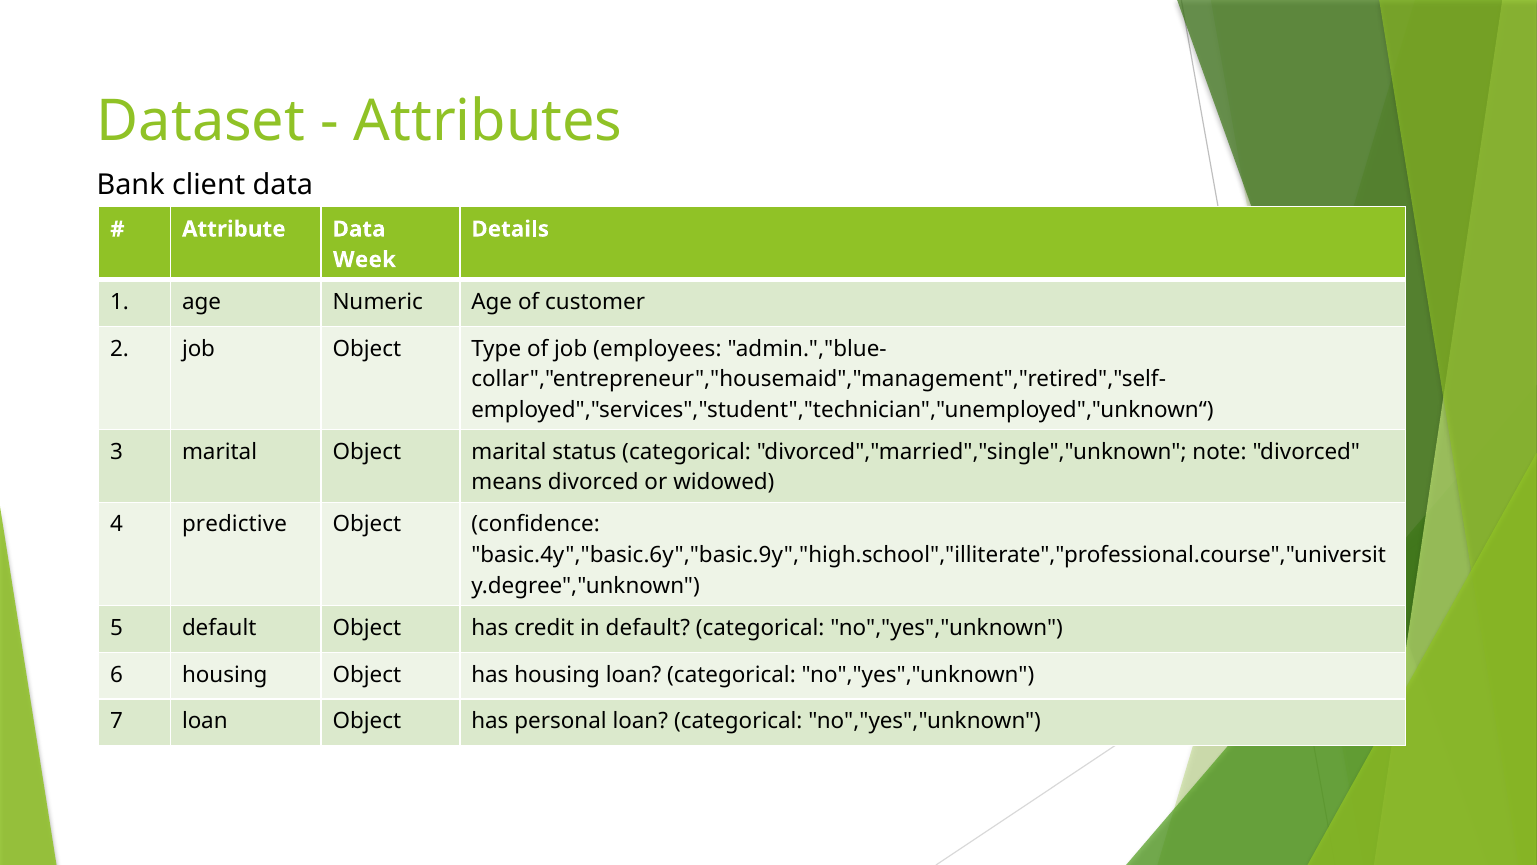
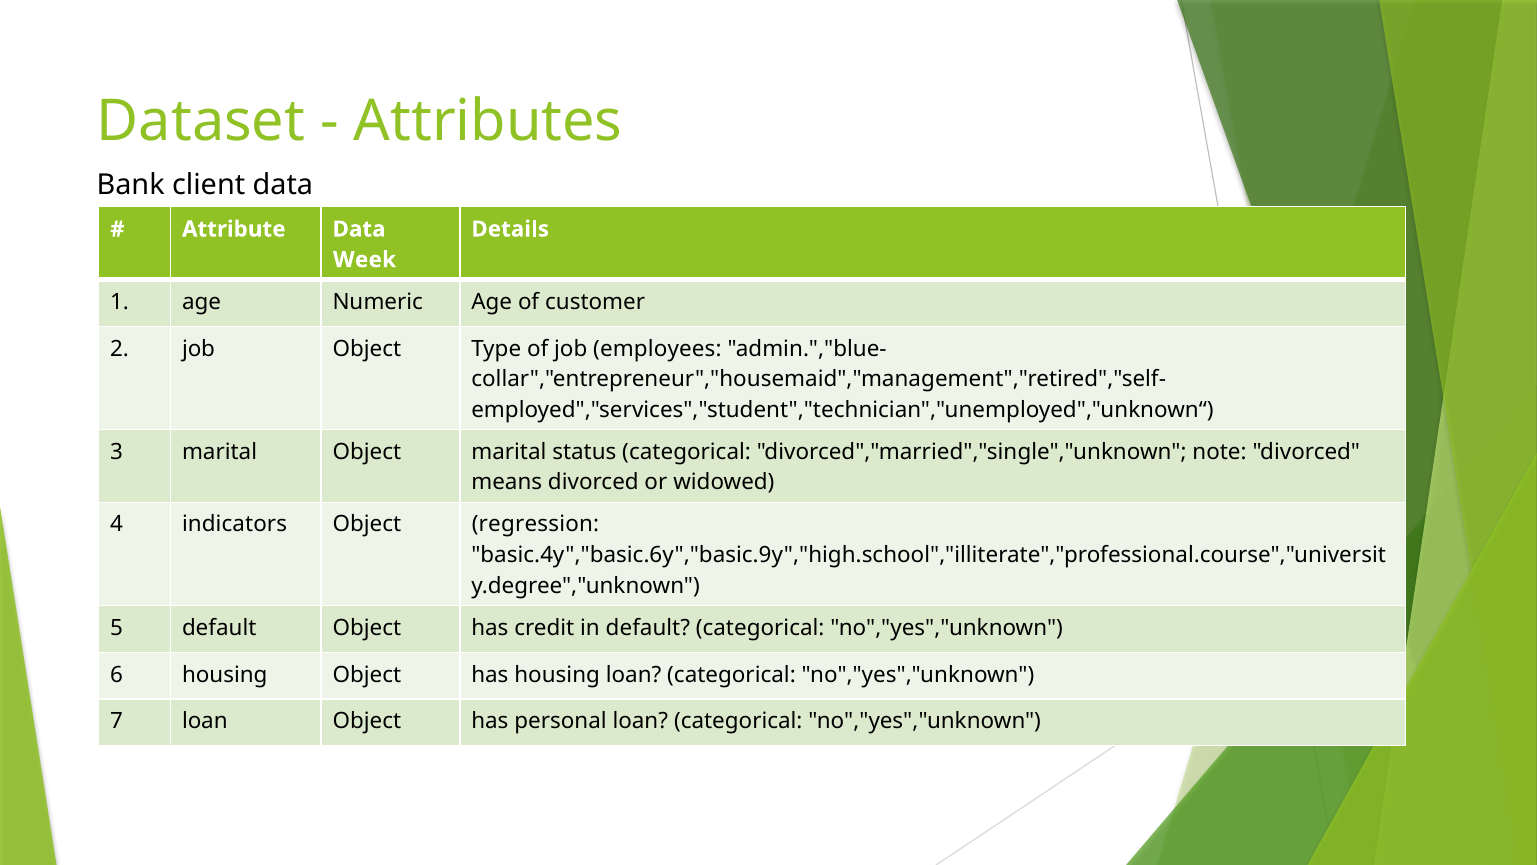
predictive: predictive -> indicators (235, 524)
confidence: confidence -> regression (536, 524)
